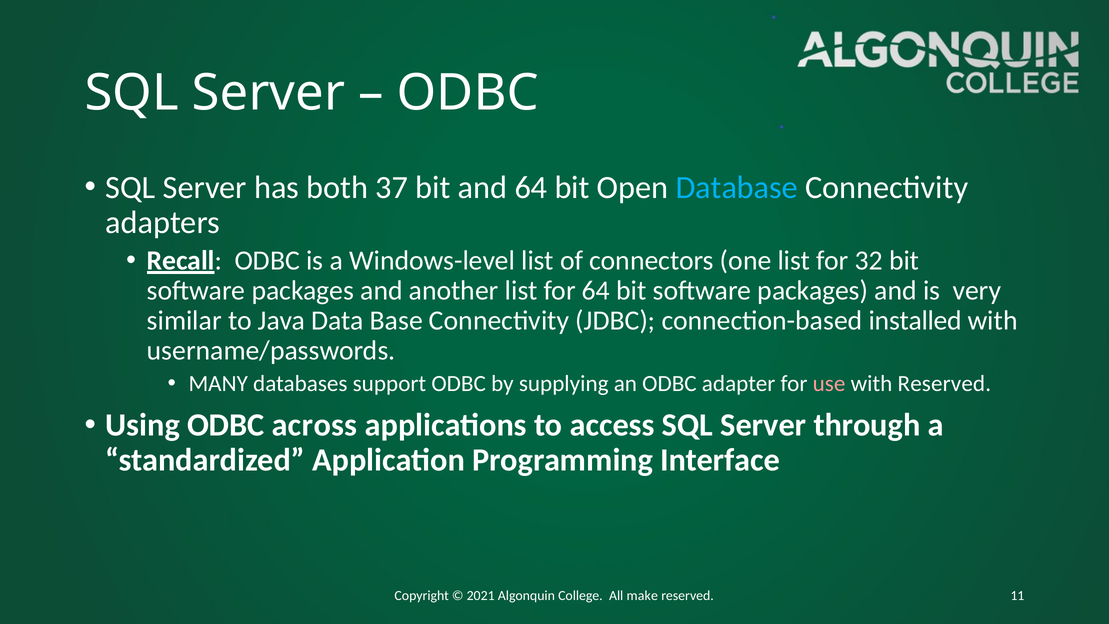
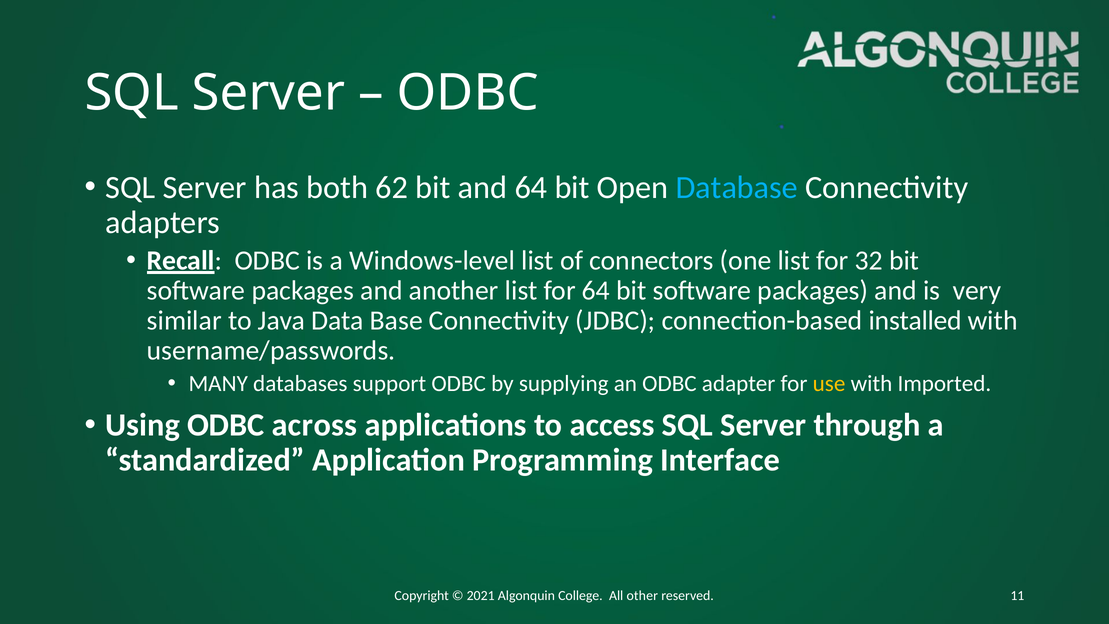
37: 37 -> 62 (392, 187)
use colour: pink -> yellow (829, 384)
with Reserved: Reserved -> Imported (944, 384)
make: make -> other (642, 596)
